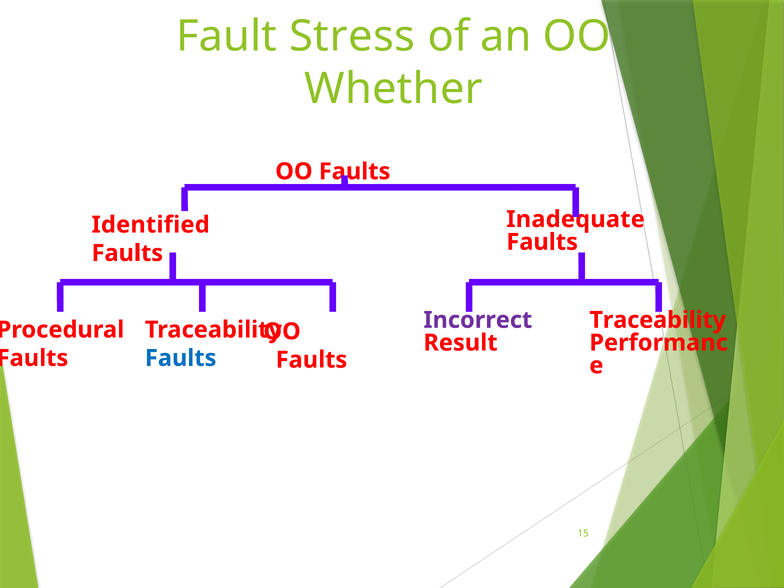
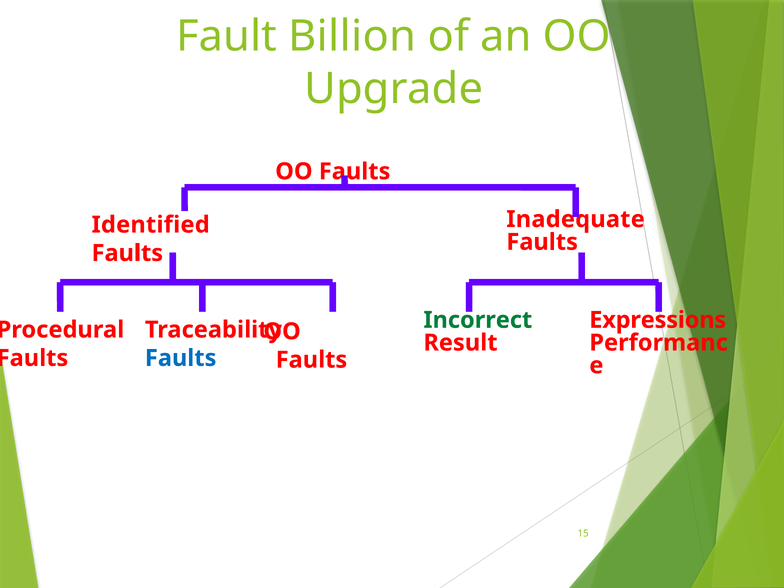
Stress: Stress -> Billion (352, 37)
Whether: Whether -> Upgrade (394, 89)
Incorrect colour: purple -> green (478, 320)
Traceability: Traceability -> Expressions (658, 320)
